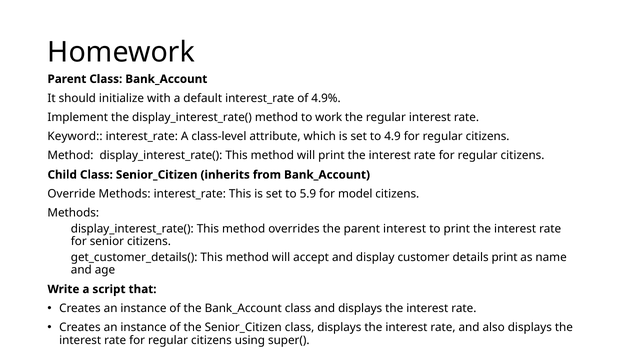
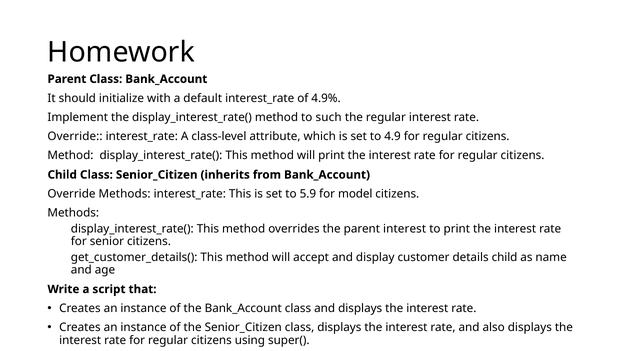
work: work -> such (329, 117)
Keyword: Keyword -> Override (75, 136)
details print: print -> child (505, 257)
